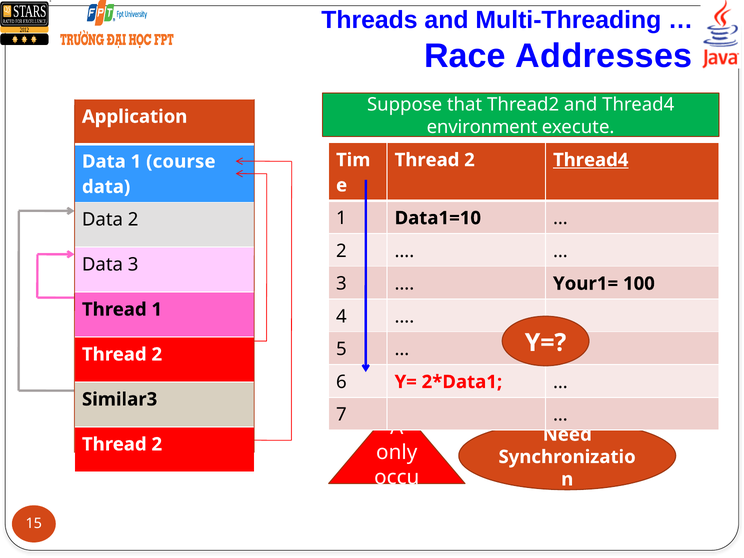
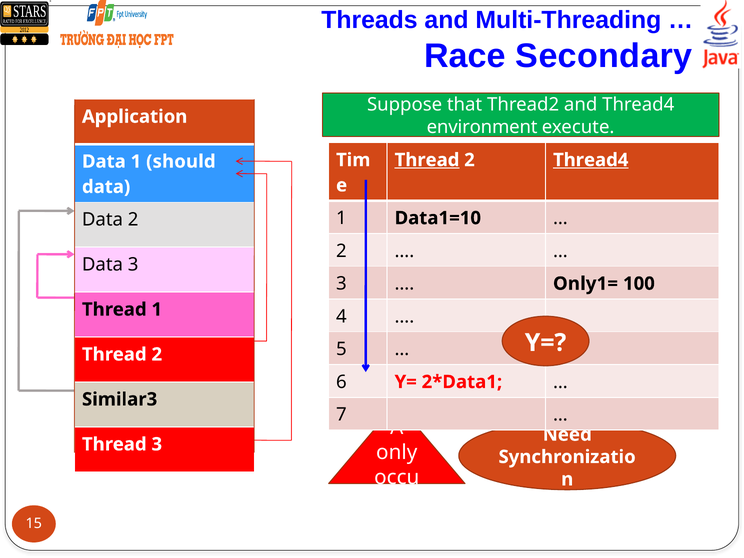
Addresses: Addresses -> Secondary (604, 56)
Thread underline: none -> present (427, 160)
course: course -> should (181, 162)
Your1=: Your1= -> Only1= (586, 284)
2: 2 -> 3 (157, 444)
